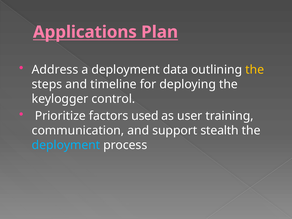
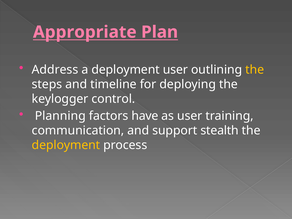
Applications: Applications -> Appropriate (85, 32)
deployment data: data -> user (175, 70)
Prioritize: Prioritize -> Planning (60, 116)
used: used -> have (145, 116)
deployment colour: light blue -> yellow (66, 145)
